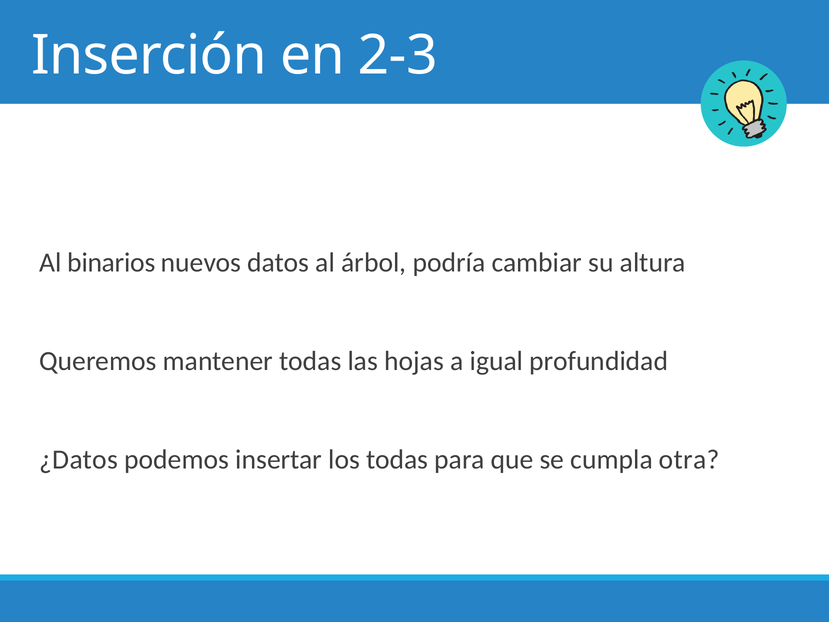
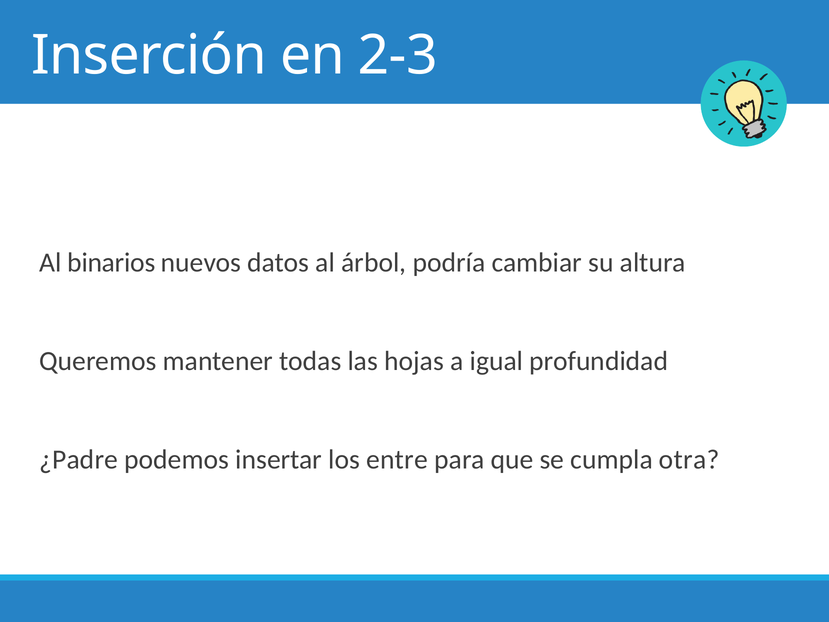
¿Datos: ¿Datos -> ¿Padre (79, 460)
los todas: todas -> entre (397, 460)
